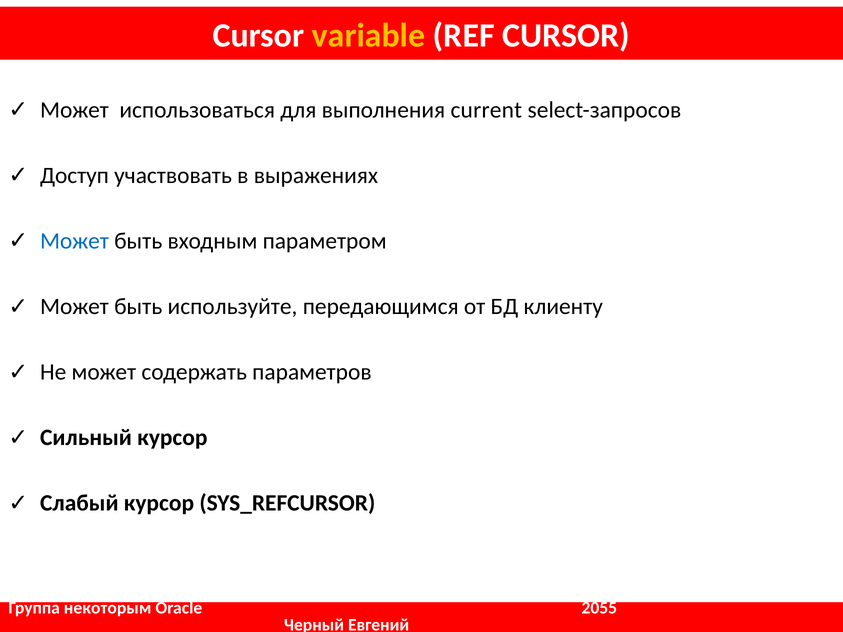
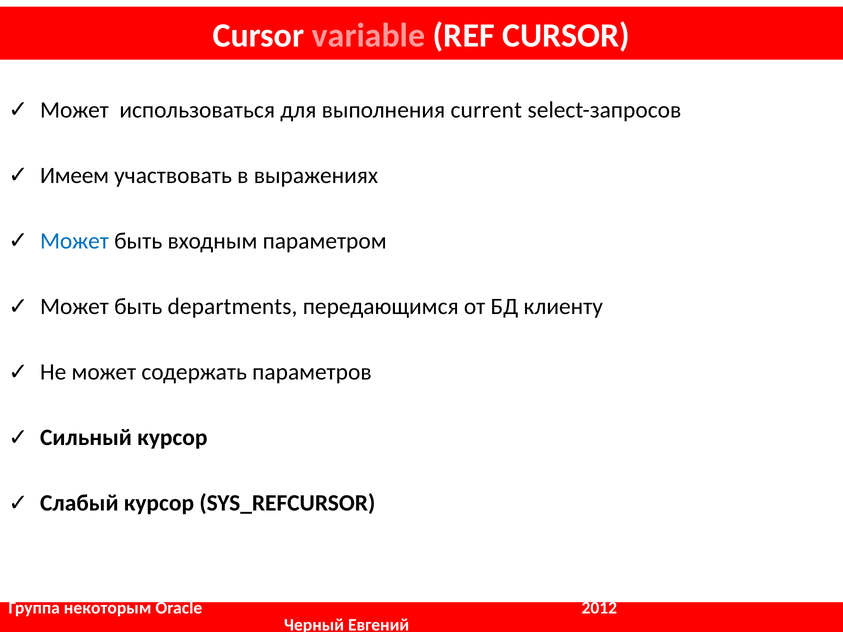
variable colour: yellow -> pink (369, 36)
Доступ: Доступ -> Имеем (75, 176)
используйте: используйте -> departments (232, 307)
2055: 2055 -> 2012 (599, 608)
